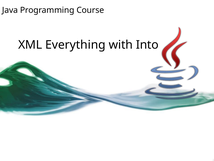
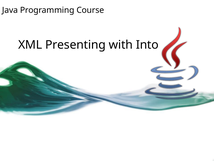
Everything: Everything -> Presenting (75, 45)
